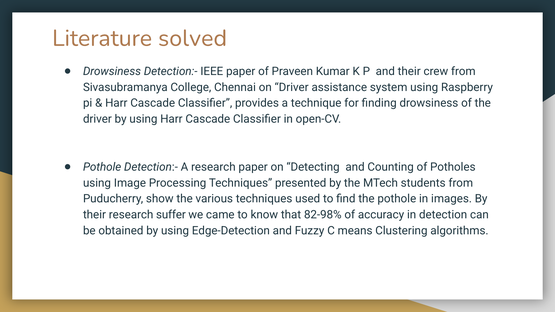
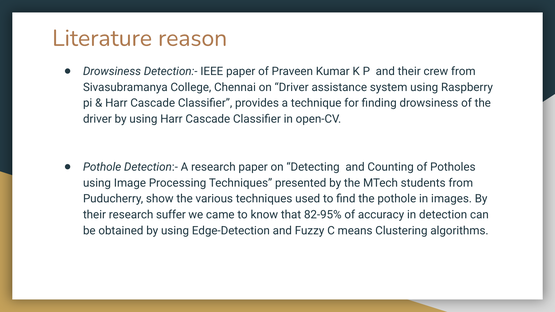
solved: solved -> reason (193, 38)
82-98%: 82-98% -> 82-95% (323, 215)
